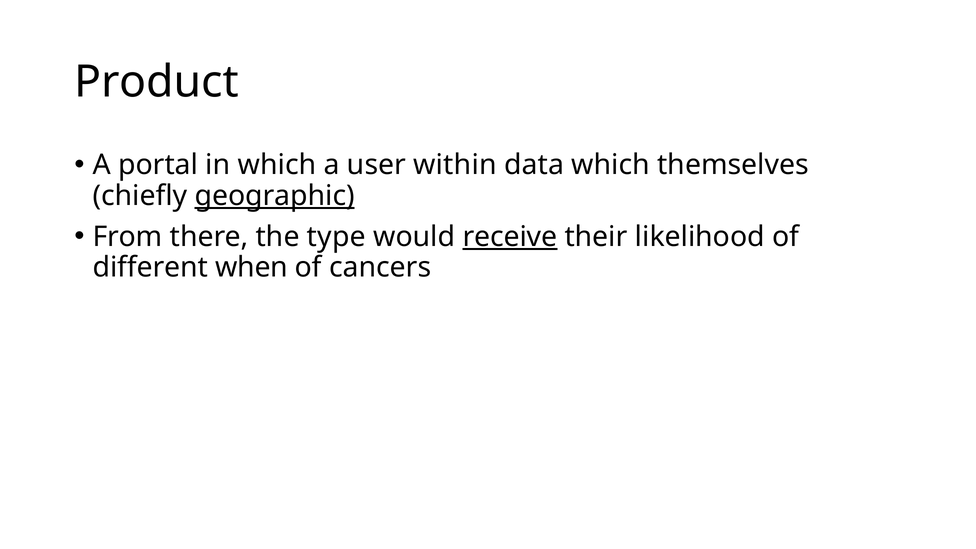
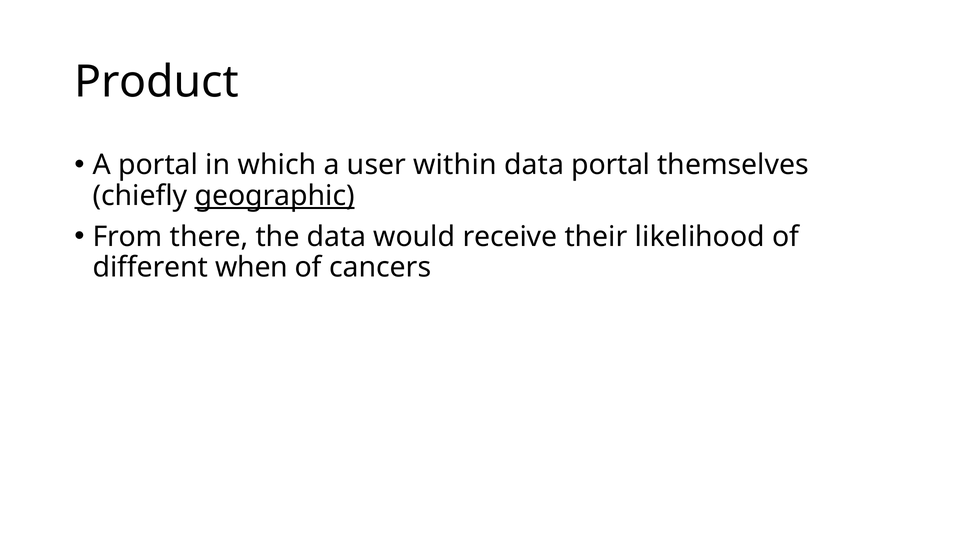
data which: which -> portal (611, 165)
the type: type -> data (337, 237)
receive underline: present -> none (510, 237)
